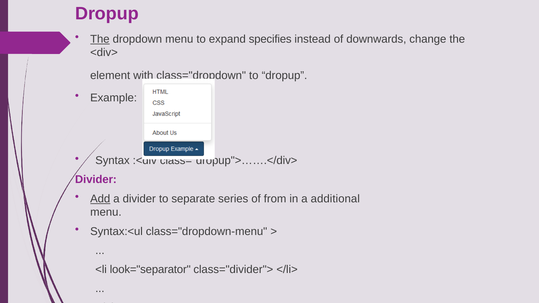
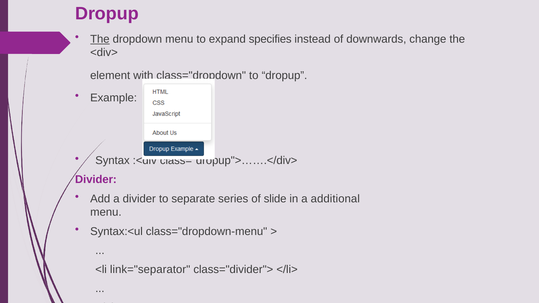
Add underline: present -> none (100, 199)
from: from -> slide (275, 199)
look="separator: look="separator -> link="separator (150, 270)
